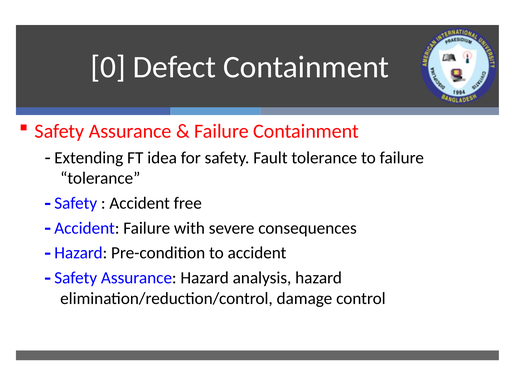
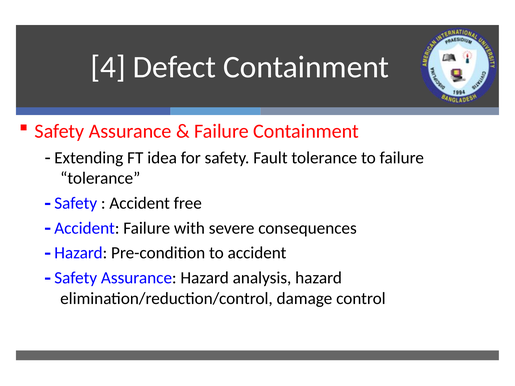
0: 0 -> 4 (108, 67)
